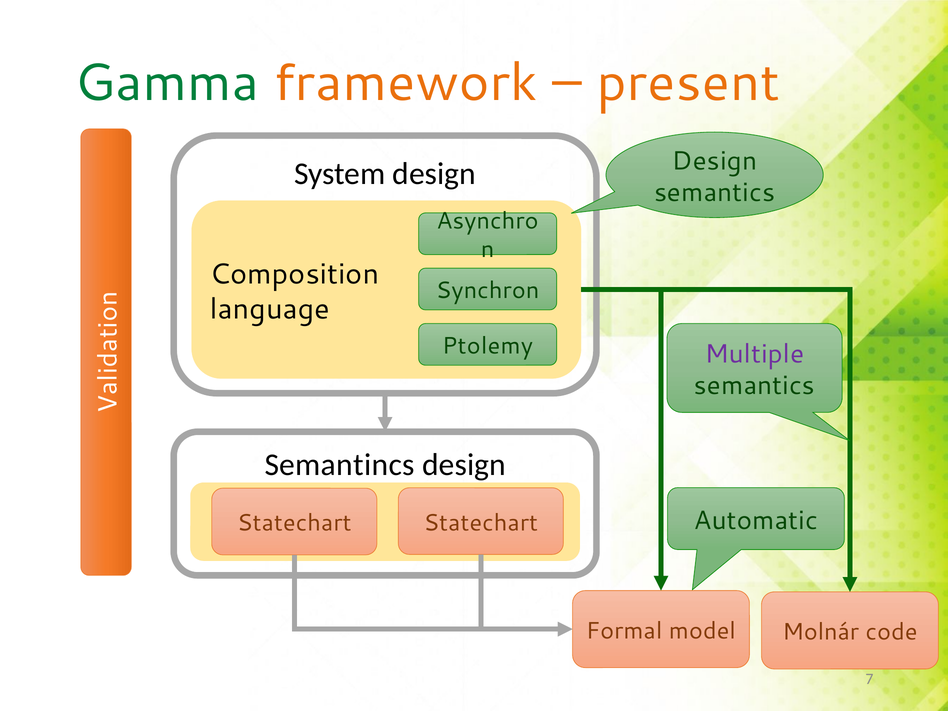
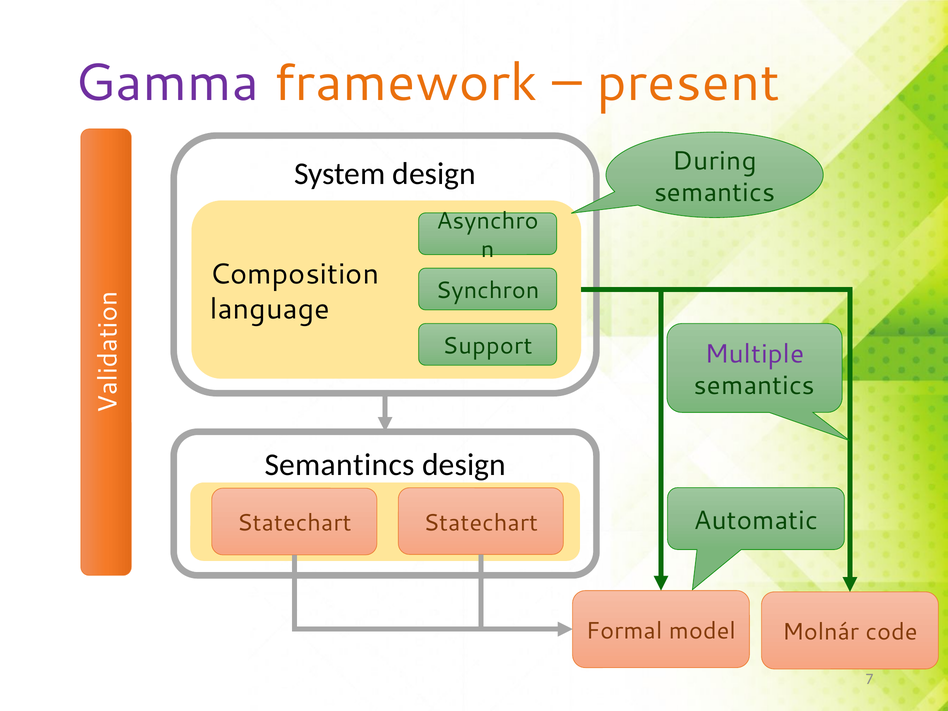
Gamma colour: green -> purple (167, 83)
Design: Design -> During (714, 161)
Ptolemy: Ptolemy -> Support (487, 346)
